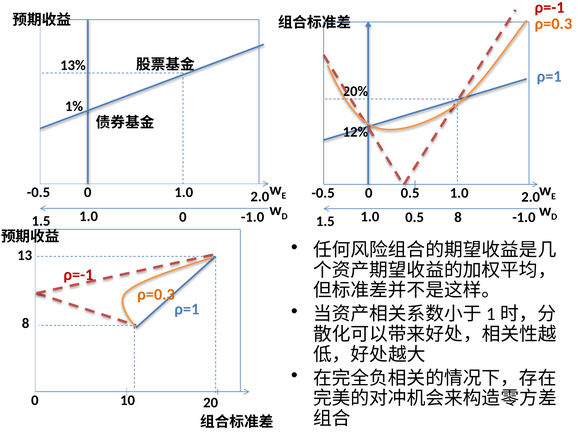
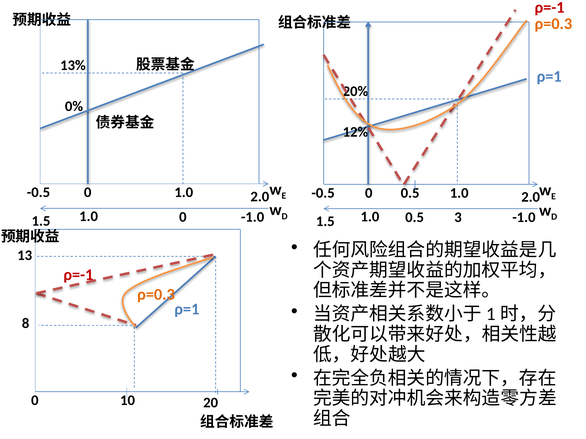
1%: 1% -> 0% (74, 106)
1.0 8: 8 -> 3 (458, 218)
